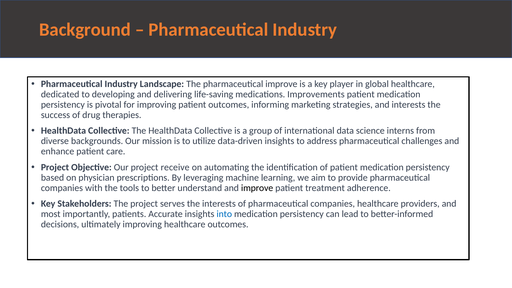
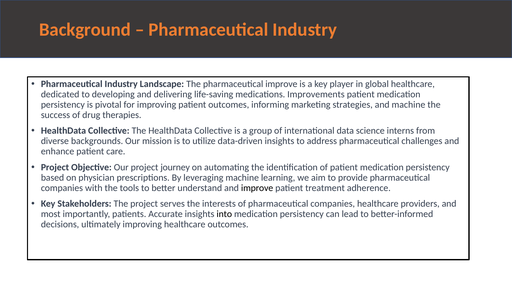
and interests: interests -> machine (408, 105)
receive: receive -> journey (175, 167)
into colour: blue -> black (224, 214)
